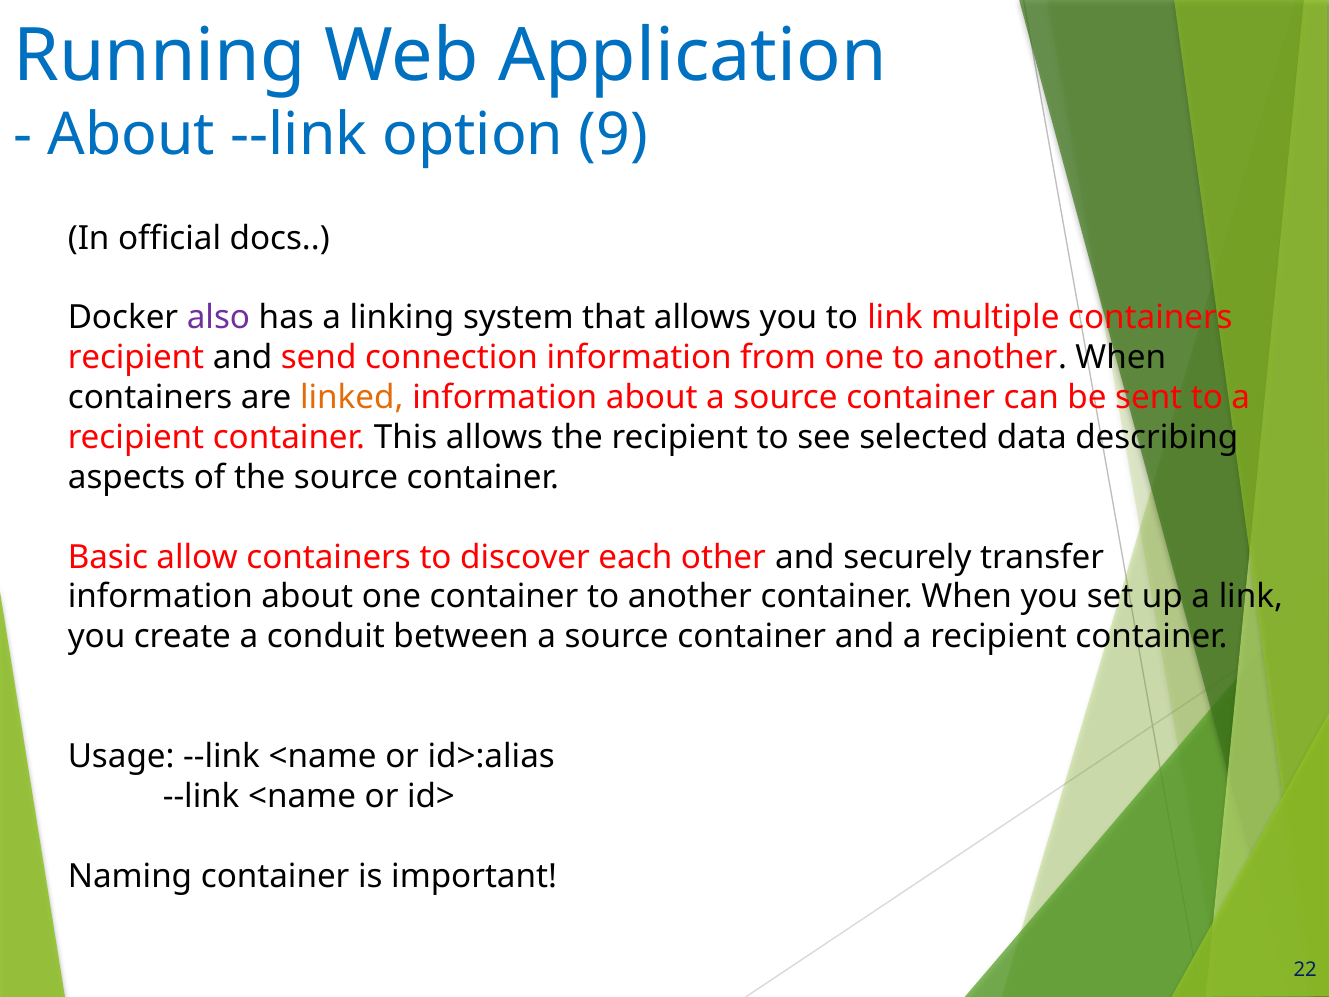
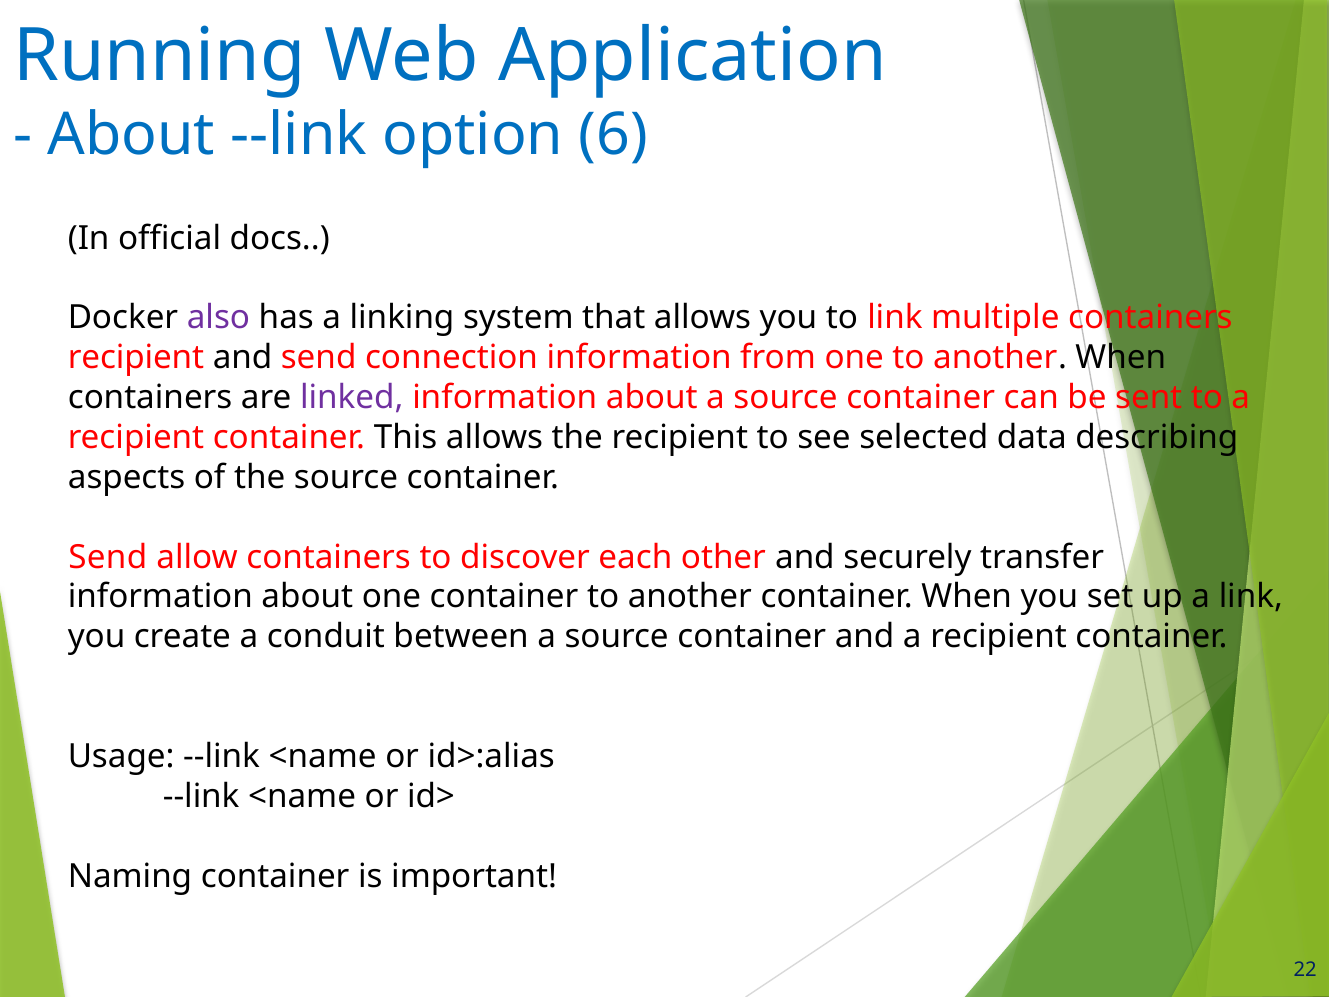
9: 9 -> 6 (613, 135)
linked colour: orange -> purple (352, 397)
Basic: Basic -> Send (108, 557)
